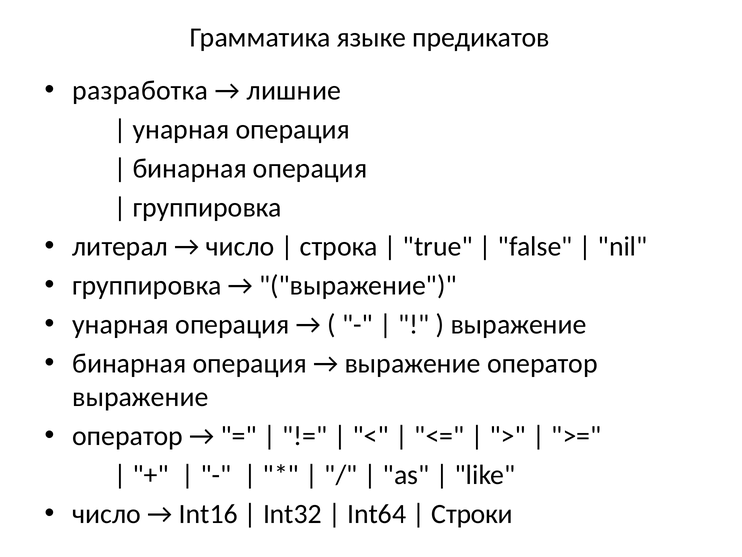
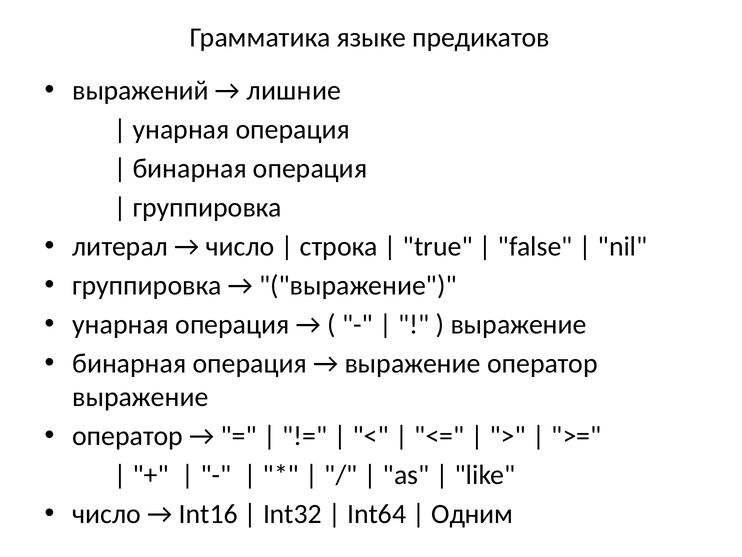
разработка: разработка -> выражений (141, 90)
Строки: Строки -> Одним (472, 514)
